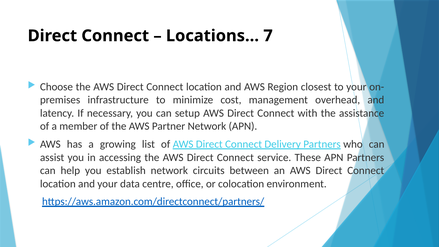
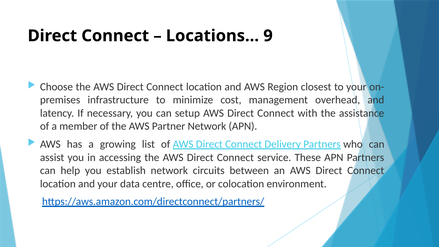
7: 7 -> 9 (268, 36)
